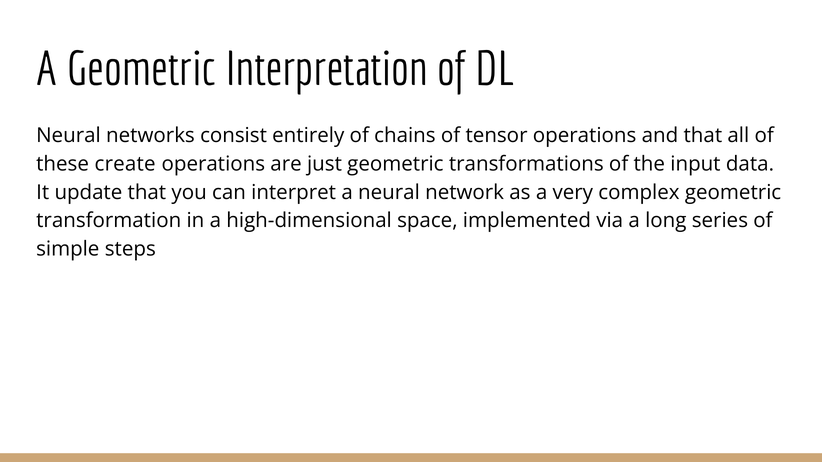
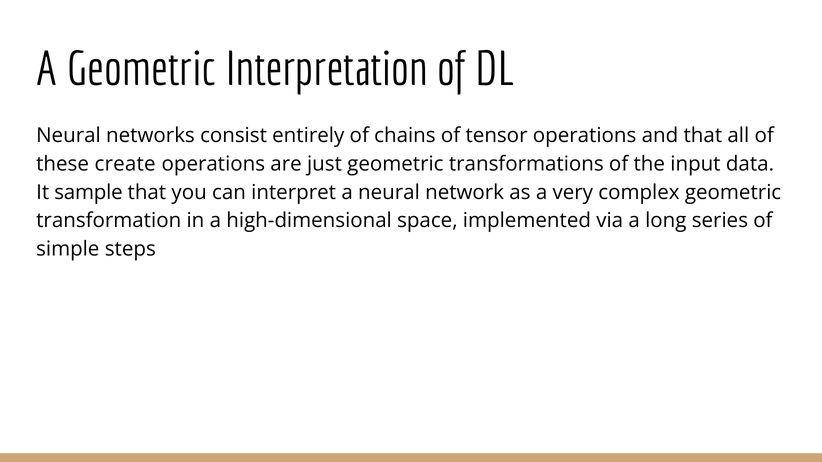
update: update -> sample (89, 193)
